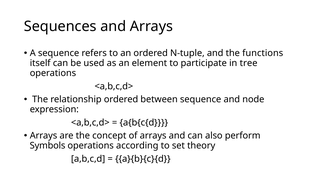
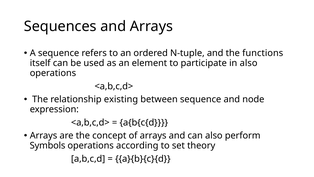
in tree: tree -> also (249, 63)
relationship ordered: ordered -> existing (121, 99)
